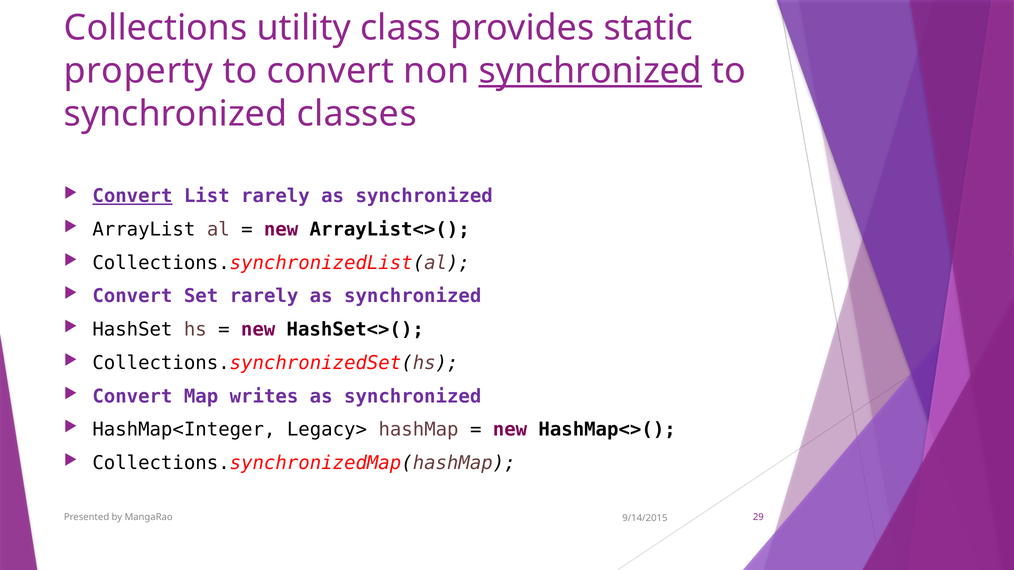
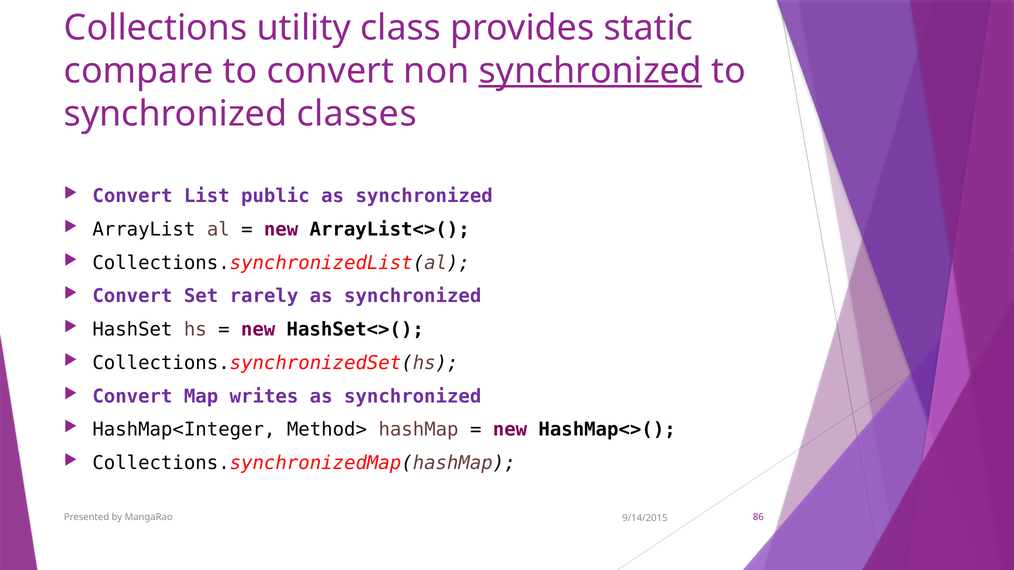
property: property -> compare (139, 71)
Convert underline: present -> none (132, 196)
List rarely: rarely -> public (275, 196)
Legacy>: Legacy> -> Method> (327, 430)
29: 29 -> 86 (758, 518)
